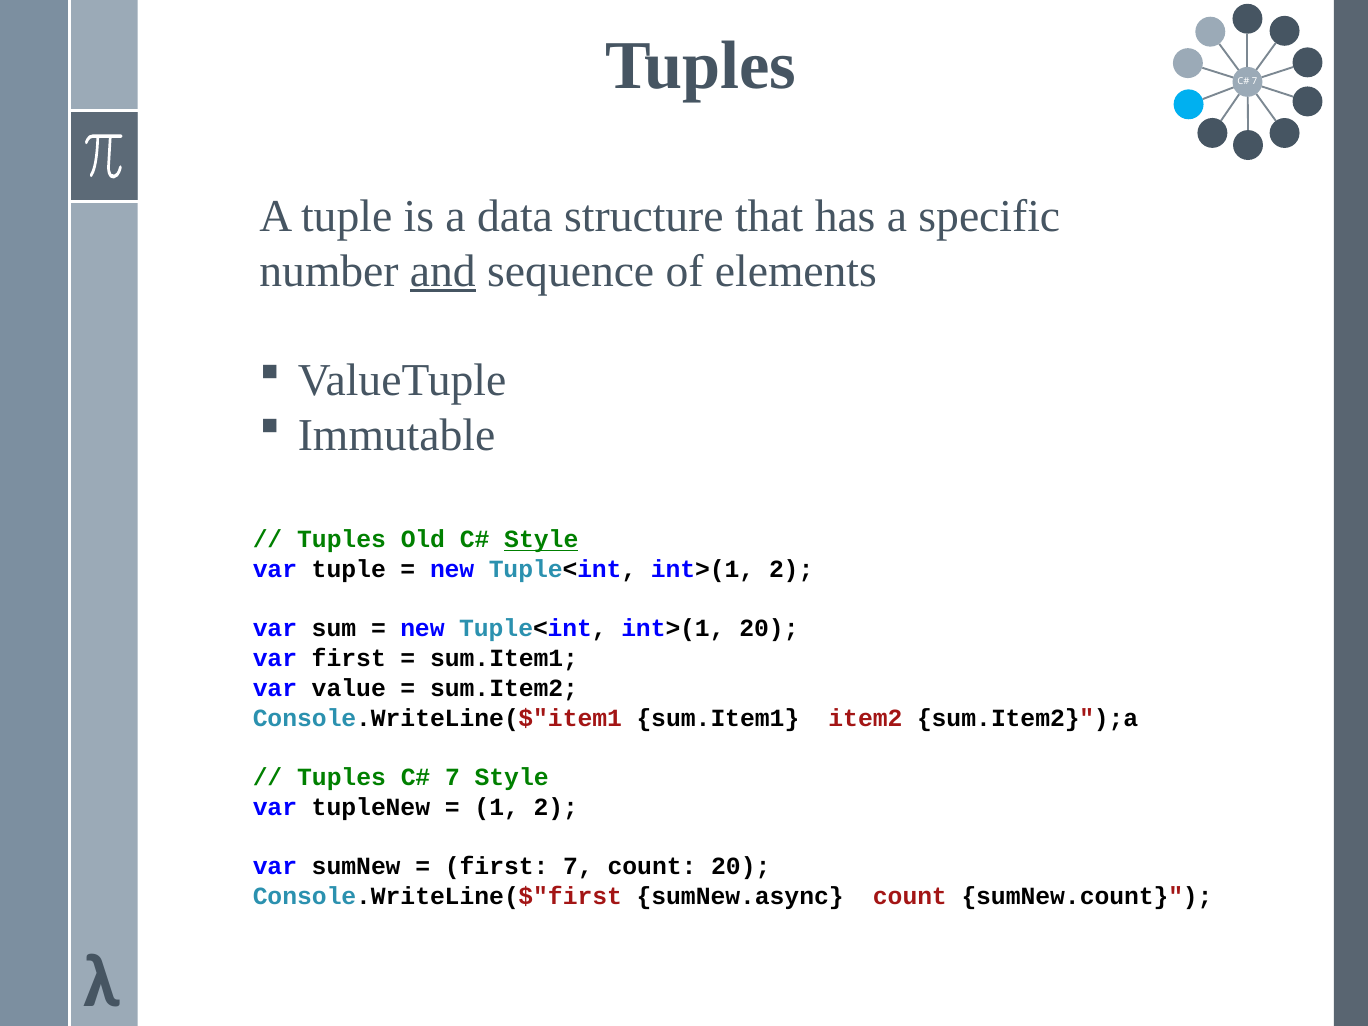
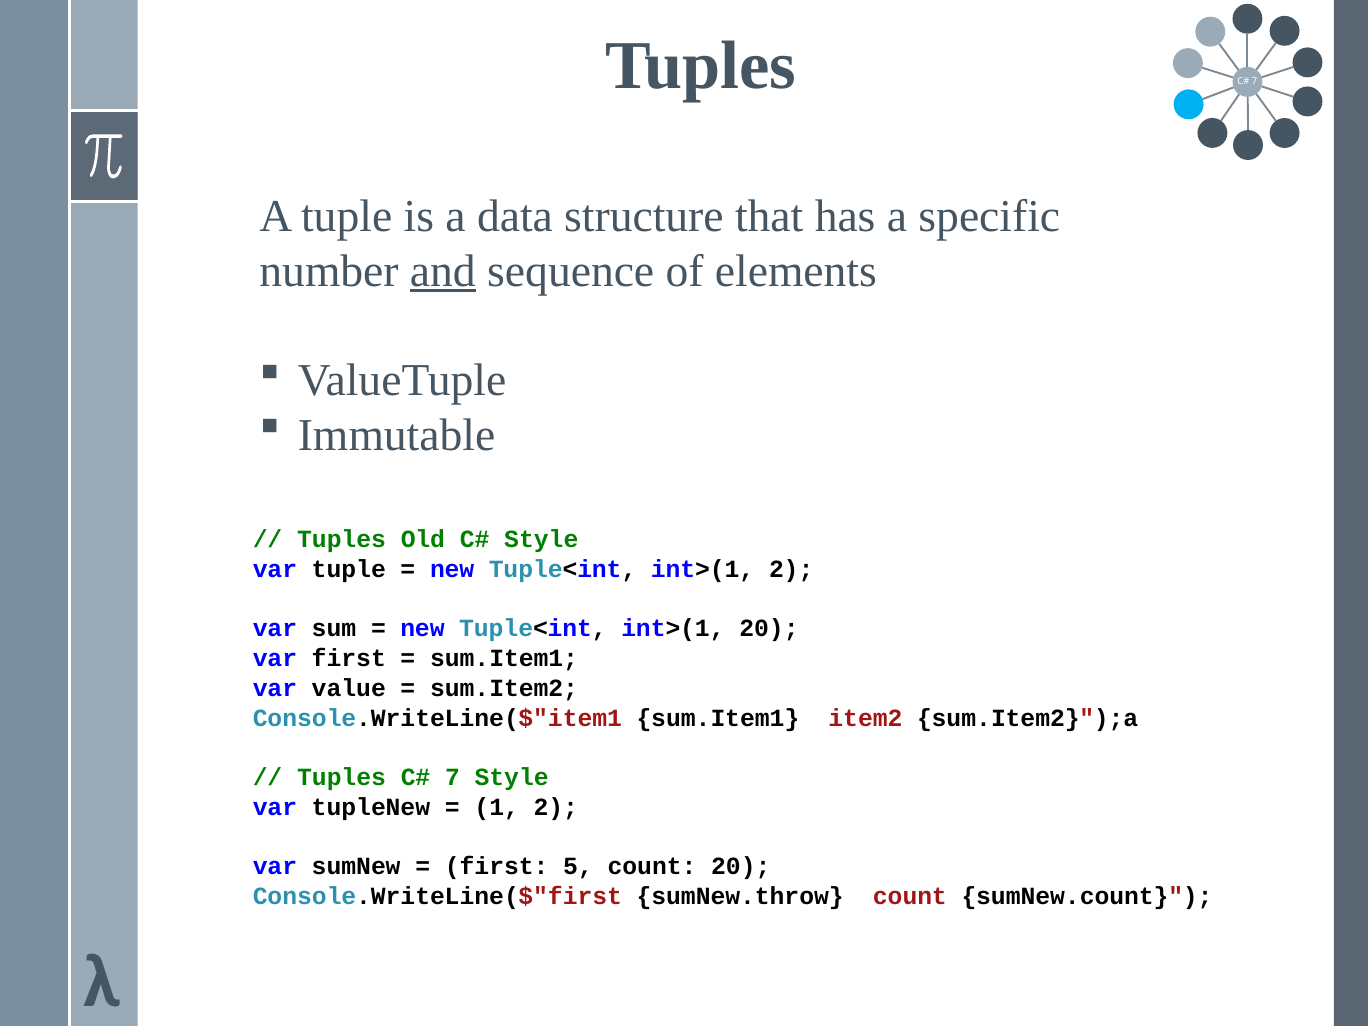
Style underline: present -> none (541, 540)
first 7: 7 -> 5 (578, 866)
sumNew.async: sumNew.async -> sumNew.throw (740, 896)
